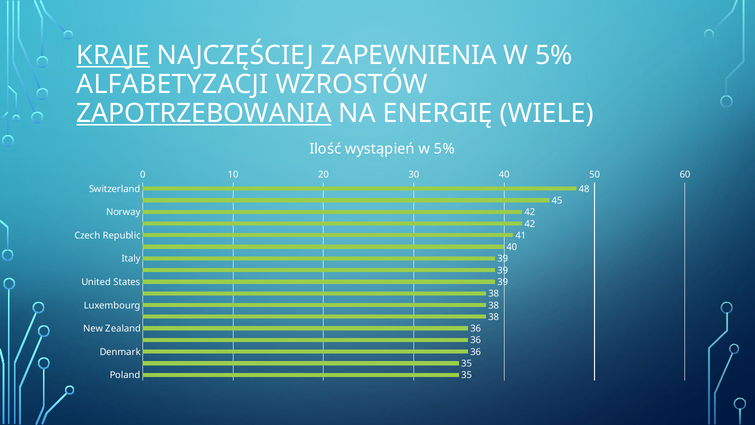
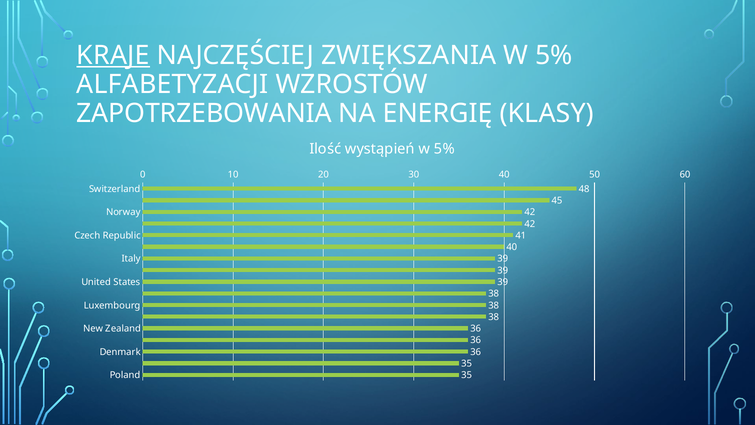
ZAPEWNIENIA: ZAPEWNIENIA -> ZWIĘKSZANIA (409, 55)
ZAPOTRZEBOWANIA underline: present -> none (204, 113)
WIELE: WIELE -> KLASY (547, 113)
